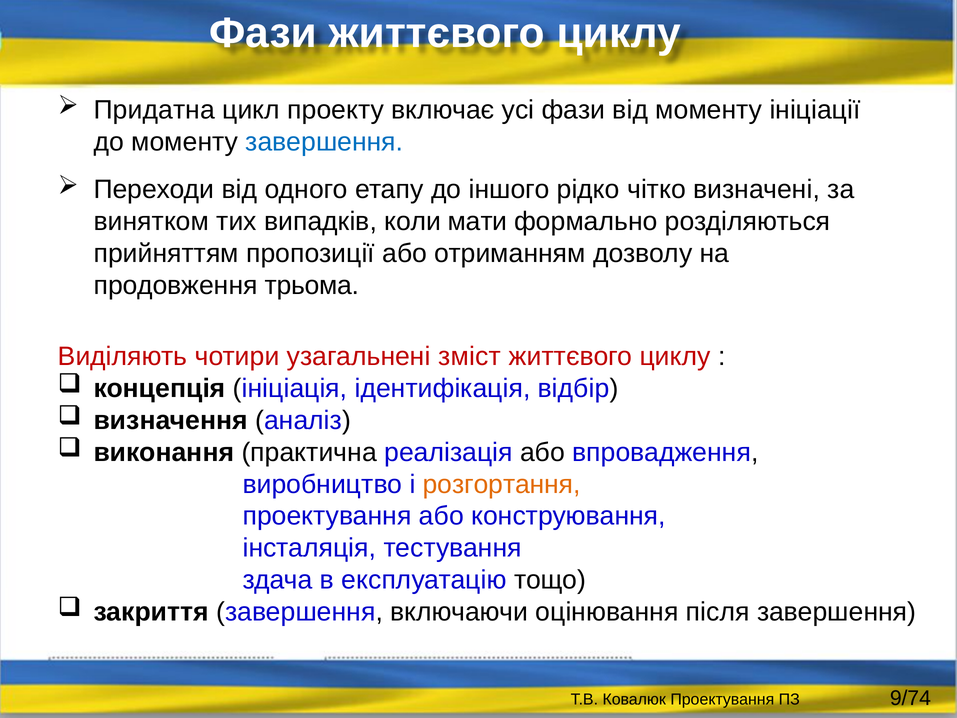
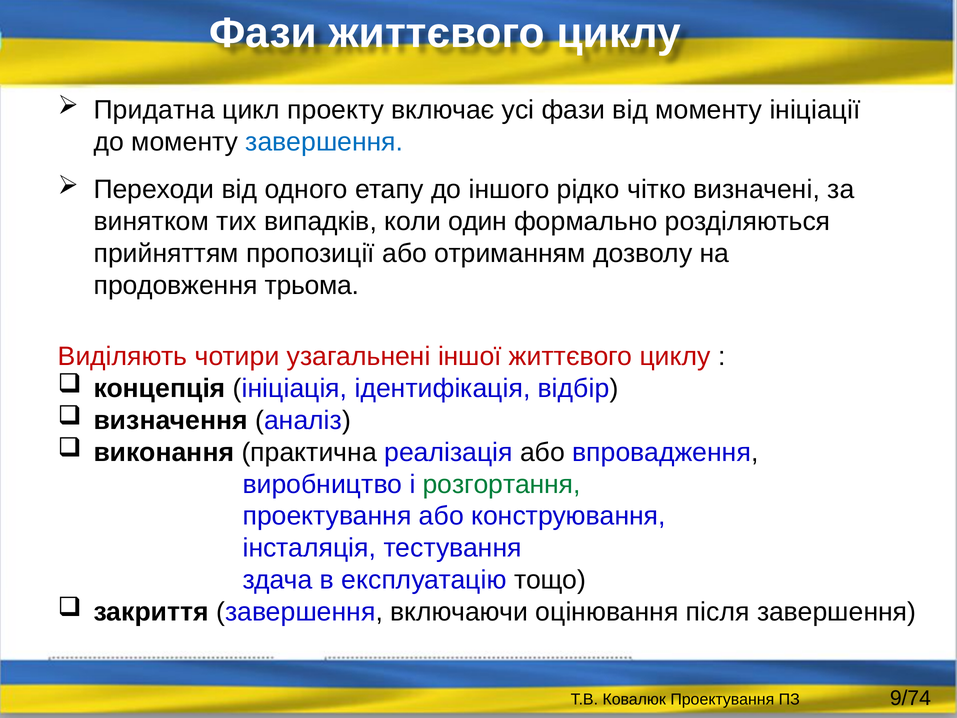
мати: мати -> один (478, 222)
зміст: зміст -> іншої (470, 356)
розгортання colour: orange -> green (502, 484)
